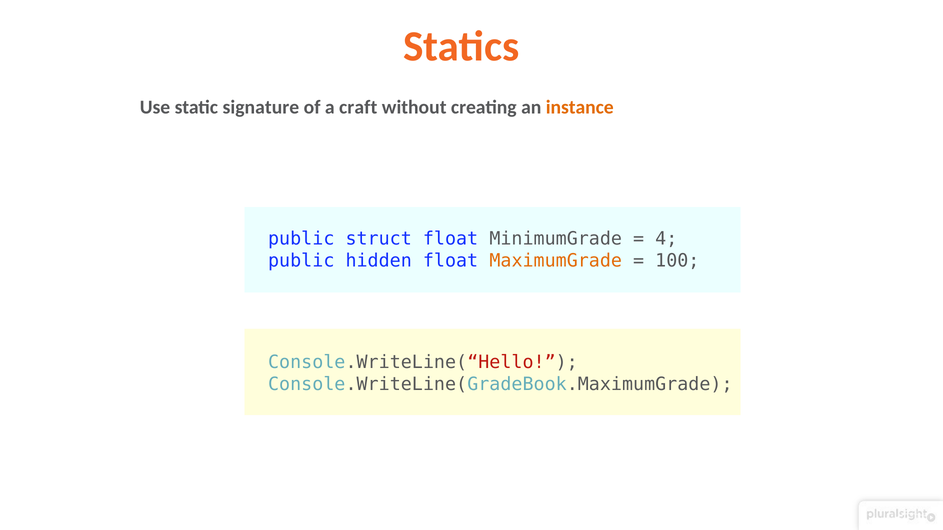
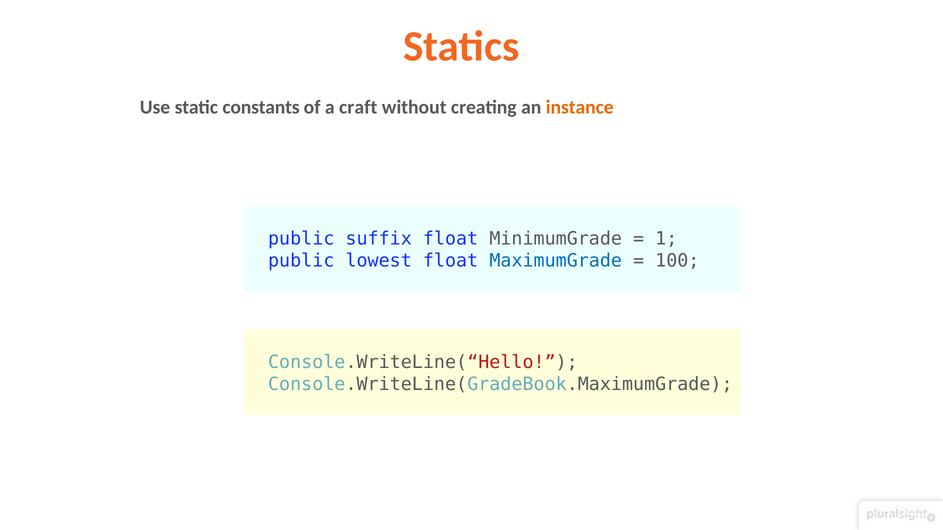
signature: signature -> constants (261, 107)
struct: struct -> suffix (379, 239)
4: 4 -> 1 (666, 239)
hidden: hidden -> lowest (379, 261)
MaximumGrade colour: orange -> blue (556, 261)
